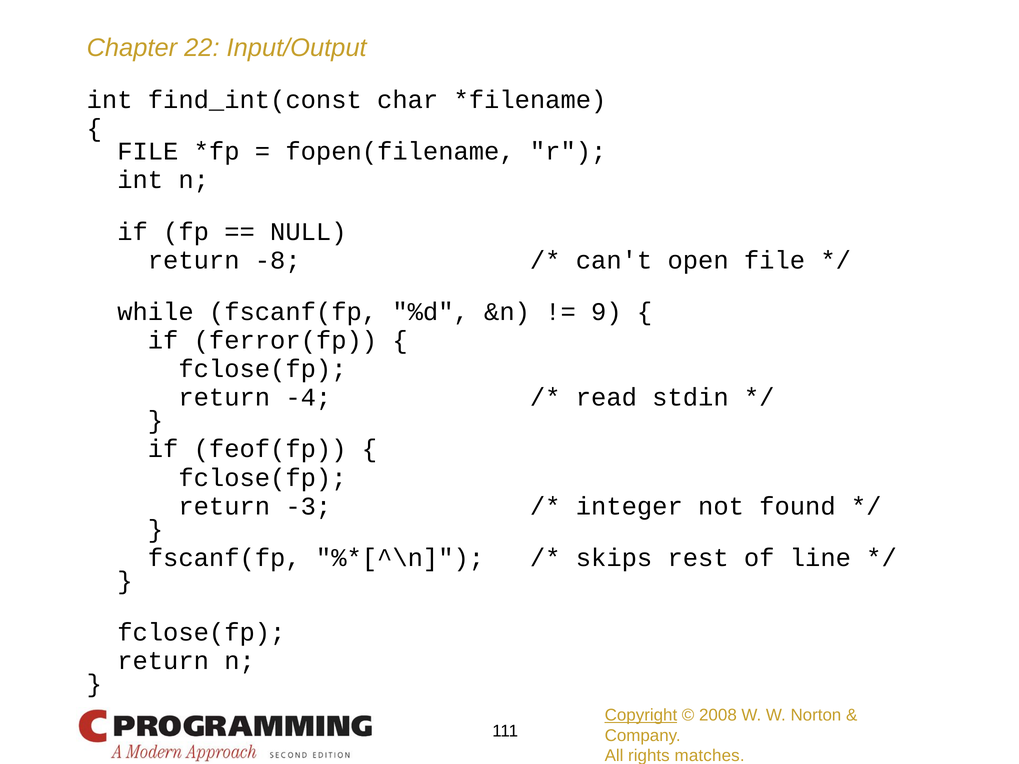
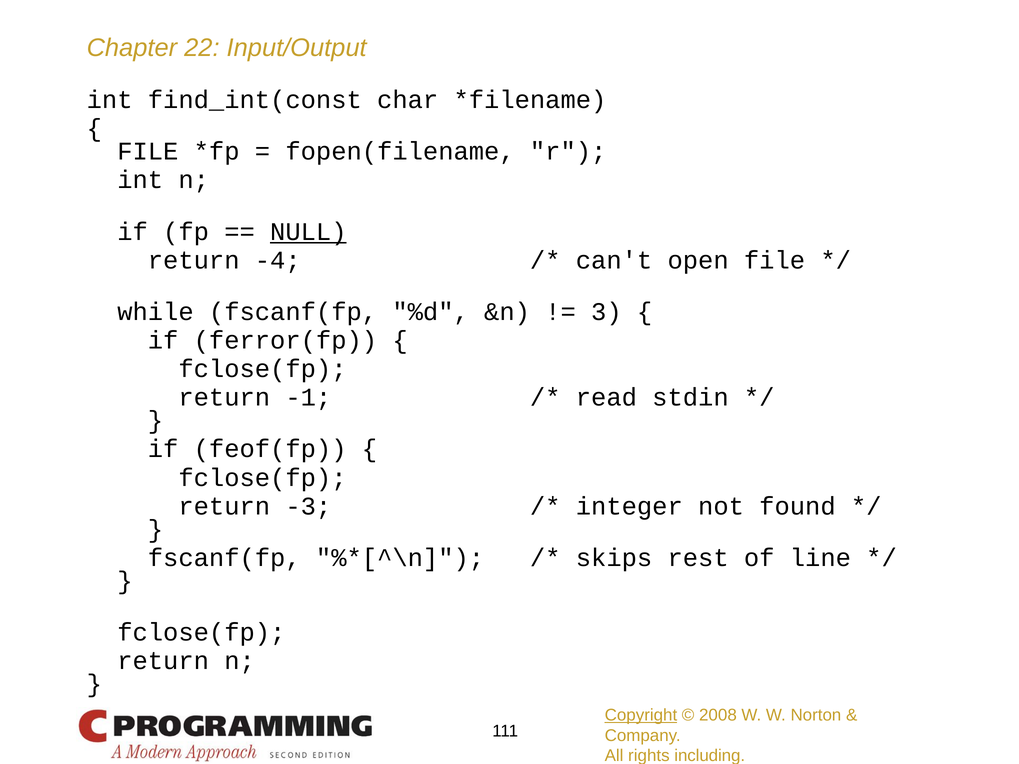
NULL underline: none -> present (308, 232)
-8: -8 -> -4 (278, 260)
9: 9 -> 3 (606, 312)
-4: -4 -> -1 (308, 398)
matches: matches -> including (710, 756)
